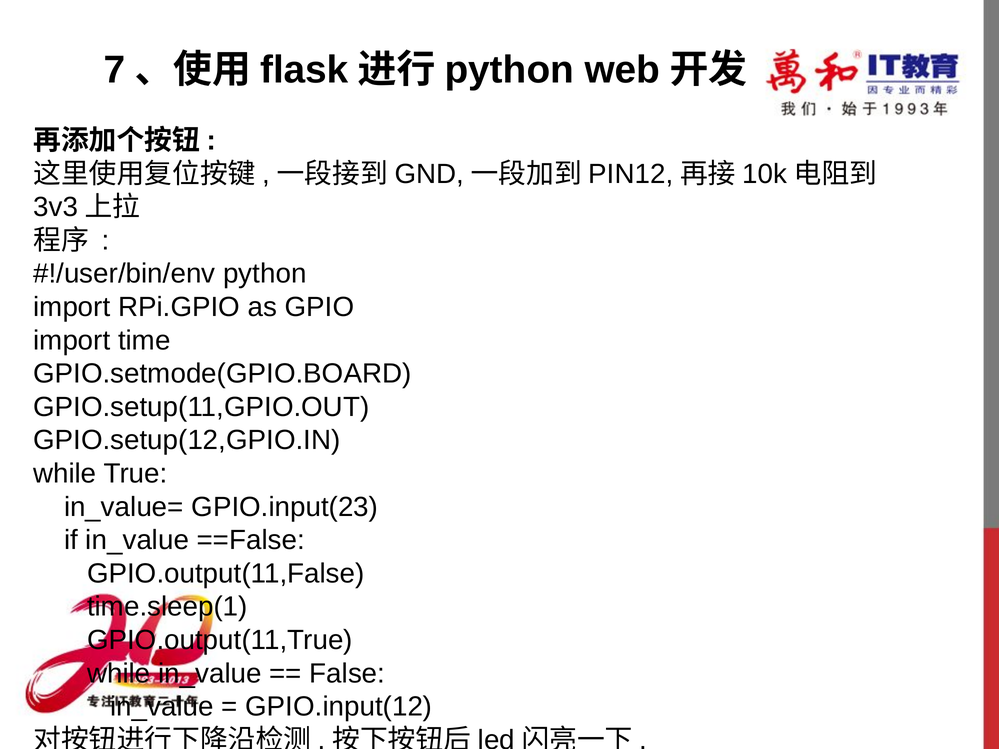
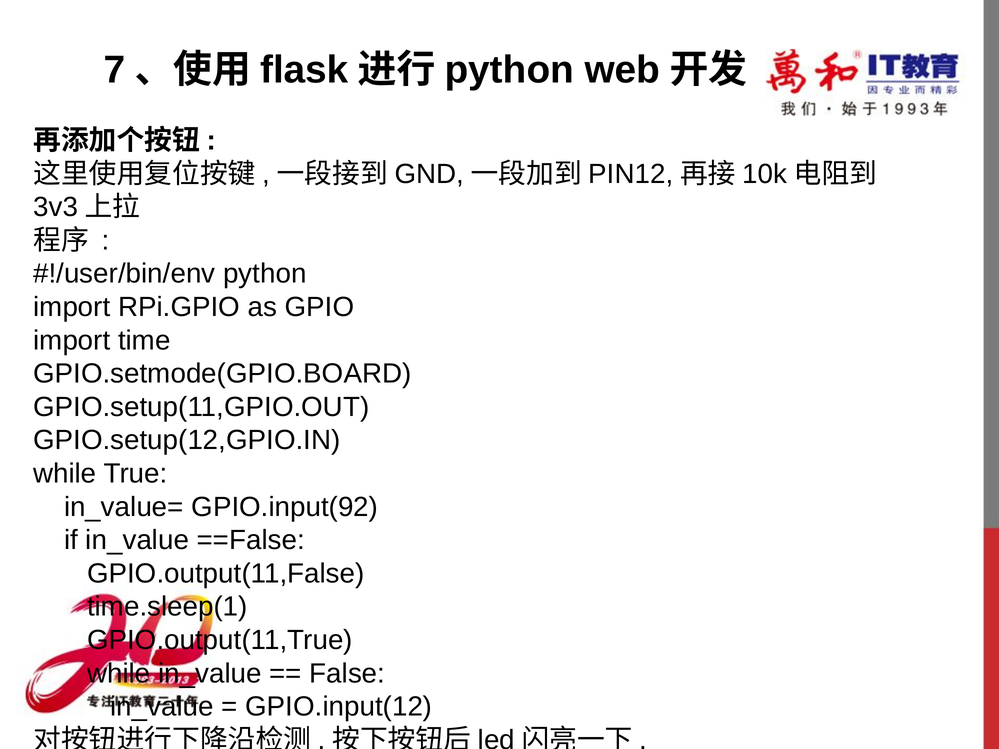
GPIO.input(23: GPIO.input(23 -> GPIO.input(92 (285, 507)
